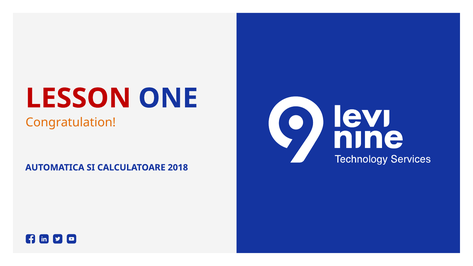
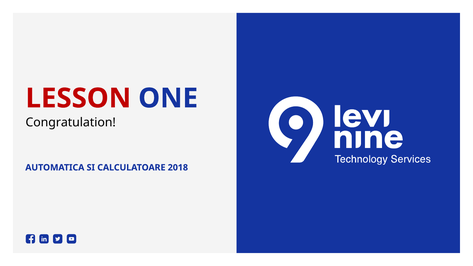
Congratulation colour: orange -> black (71, 123)
